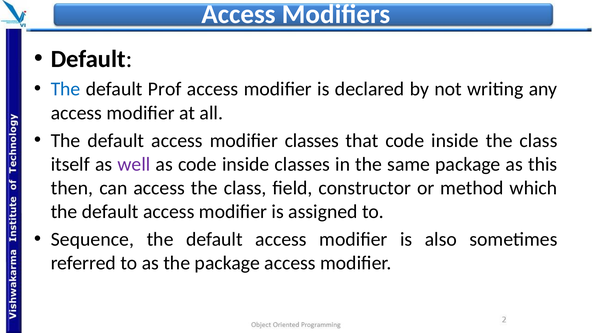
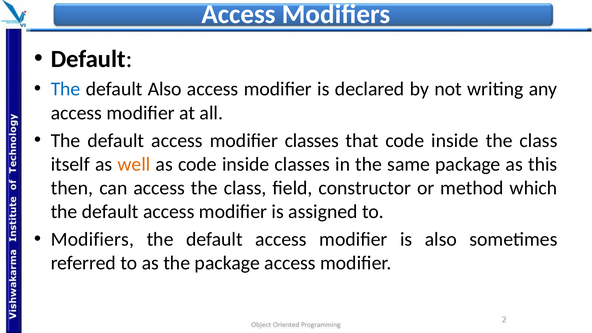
default Prof: Prof -> Also (165, 89)
well colour: purple -> orange (134, 164)
Sequence: Sequence -> Modifiers (92, 239)
